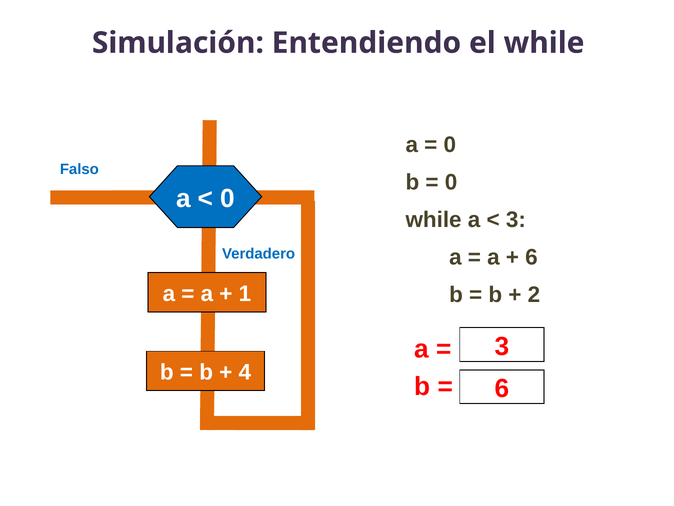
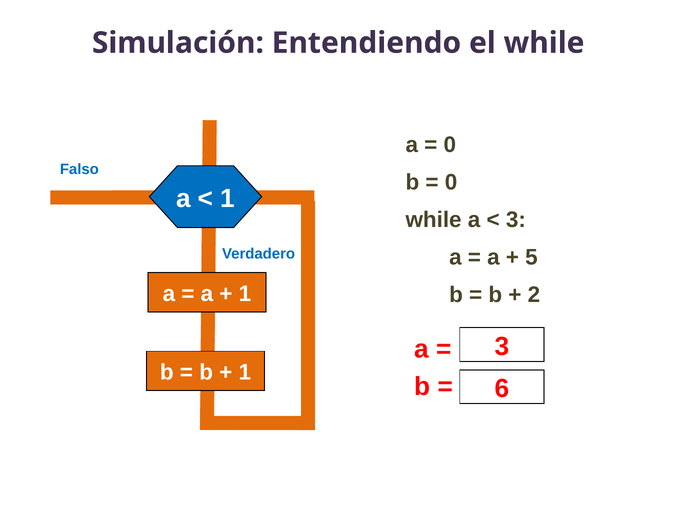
0: 0 -> 1 (228, 198)
6: 6 -> 5 (531, 257)
4: 4 -> 1 (245, 372)
